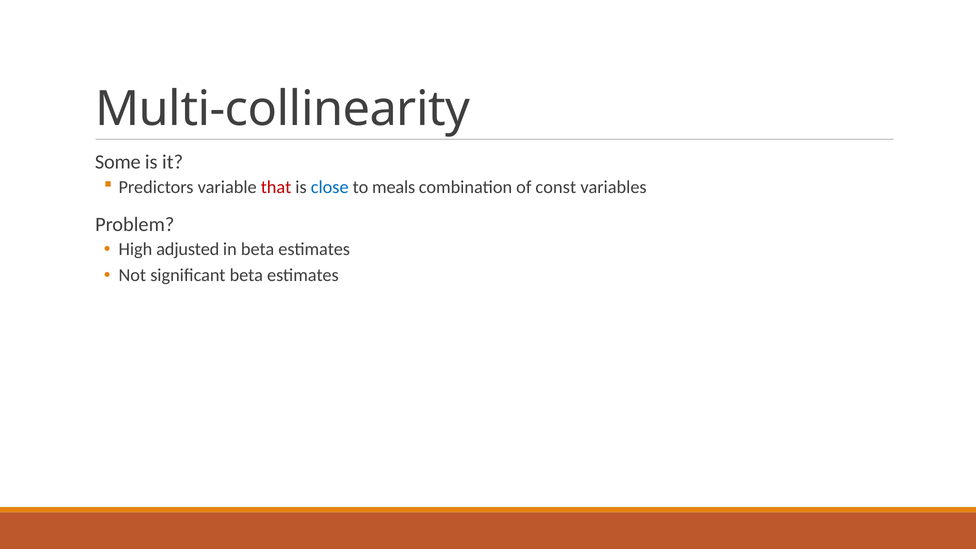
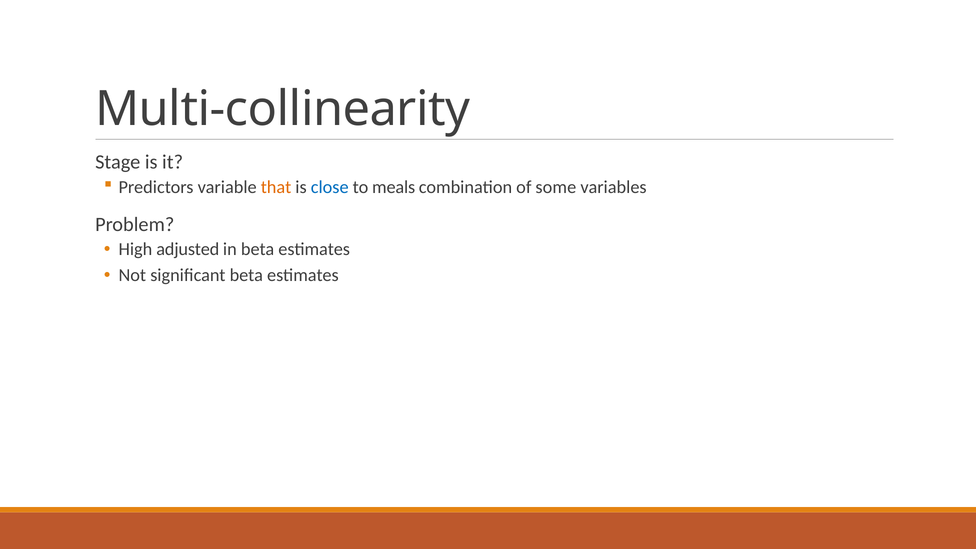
Some: Some -> Stage (118, 162)
that colour: red -> orange (276, 187)
const: const -> some (556, 187)
